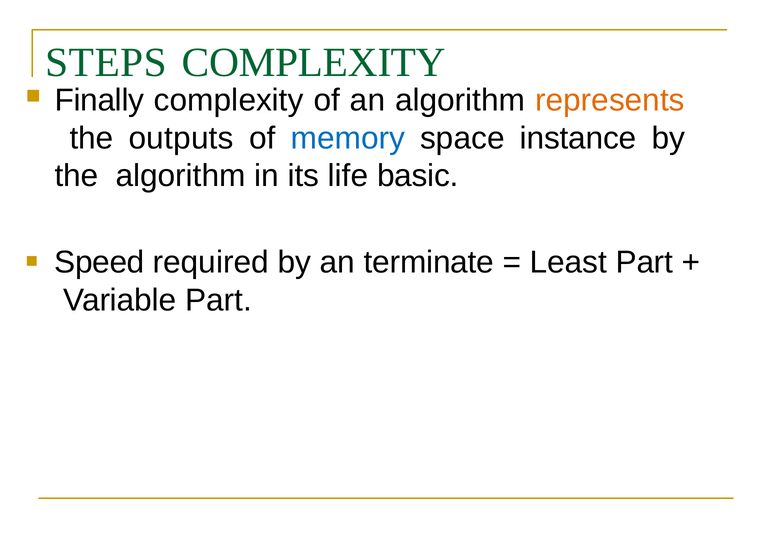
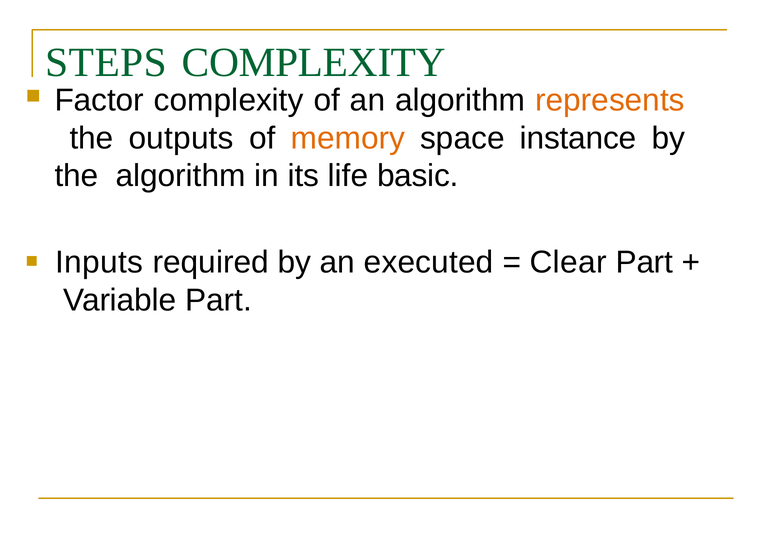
Finally: Finally -> Factor (99, 101)
memory colour: blue -> orange (348, 138)
Speed: Speed -> Inputs (99, 263)
terminate: terminate -> executed (429, 263)
Least: Least -> Clear (568, 263)
